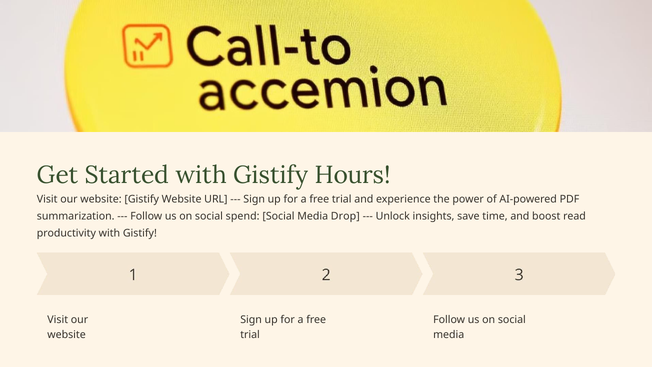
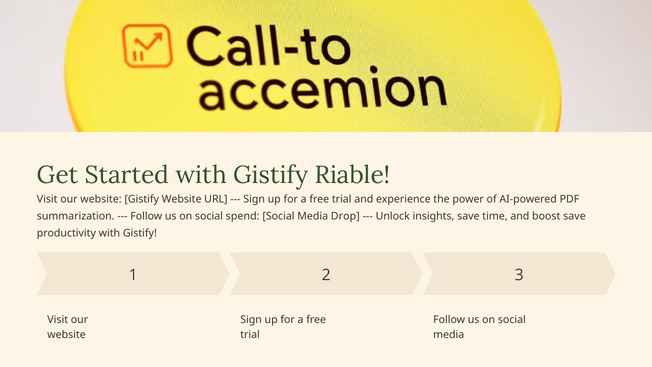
Hours: Hours -> Riable (353, 175)
boost read: read -> save (574, 216)
